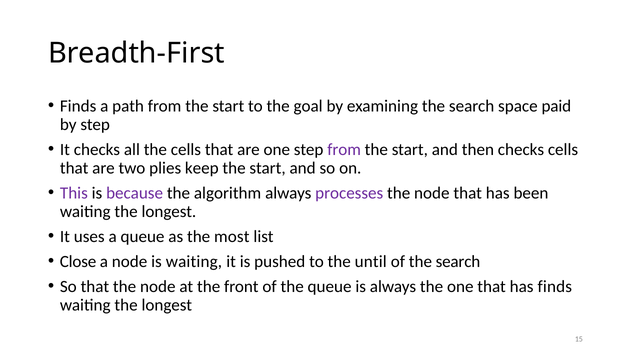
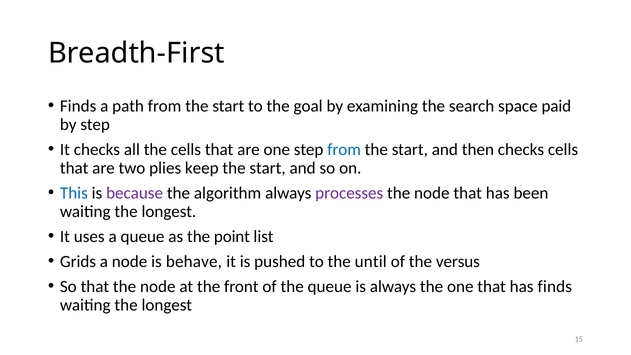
from colour: purple -> blue (344, 149)
This colour: purple -> blue (74, 193)
most: most -> point (232, 236)
Close: Close -> Grids (78, 261)
is waiting: waiting -> behave (194, 261)
of the search: search -> versus (458, 261)
